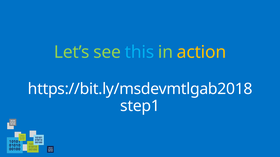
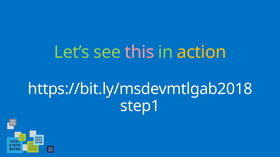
this colour: light blue -> pink (140, 52)
